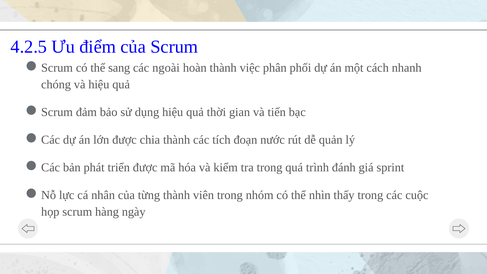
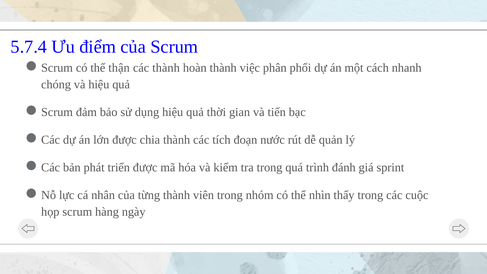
4.2.5: 4.2.5 -> 5.7.4 (29, 47)
sang: sang -> thận (119, 68)
các ngoài: ngoài -> thành (166, 68)
